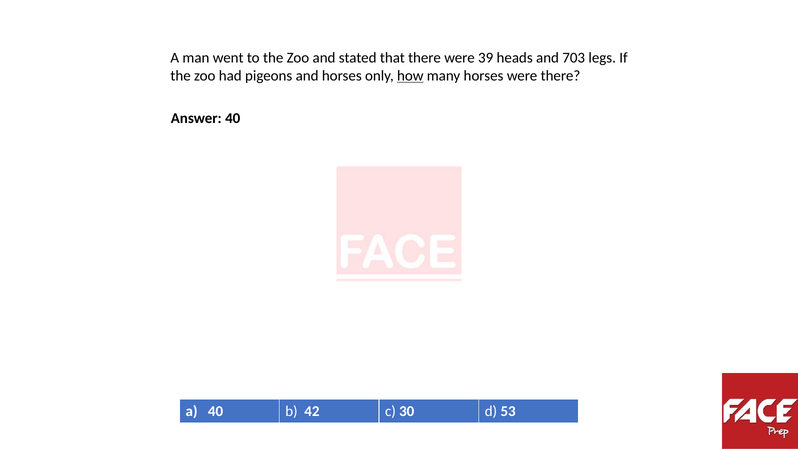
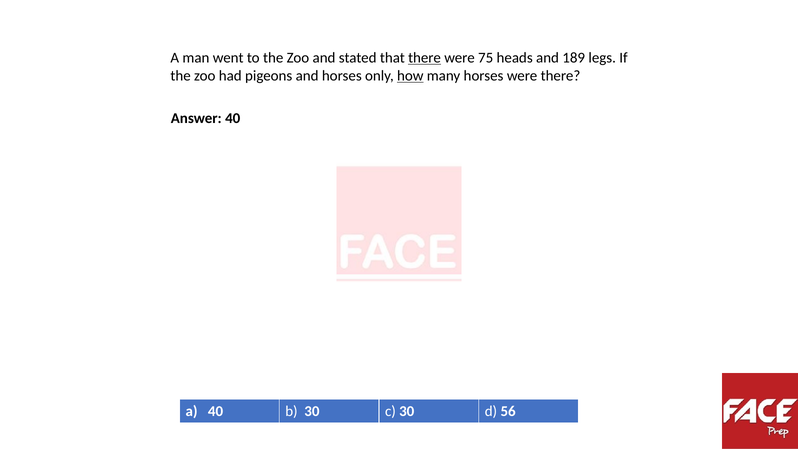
there underline: none -> present (425, 58)
39: 39 -> 75 (486, 58)
703: 703 -> 189 (574, 58)
b 42: 42 -> 30 (312, 411)
53: 53 -> 56 (508, 411)
